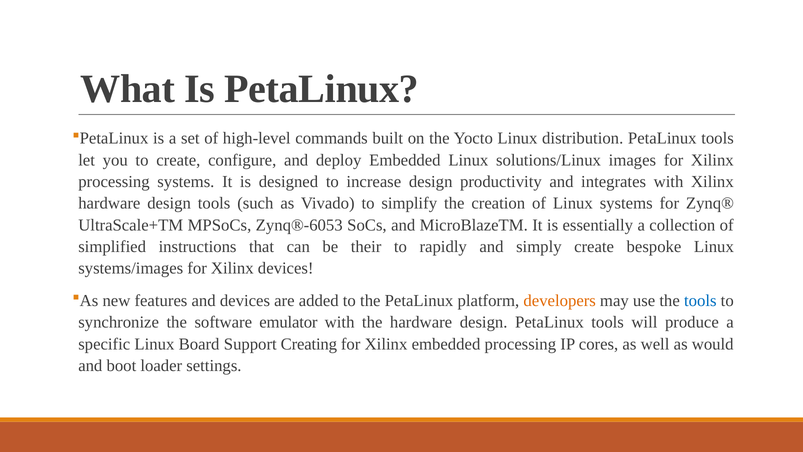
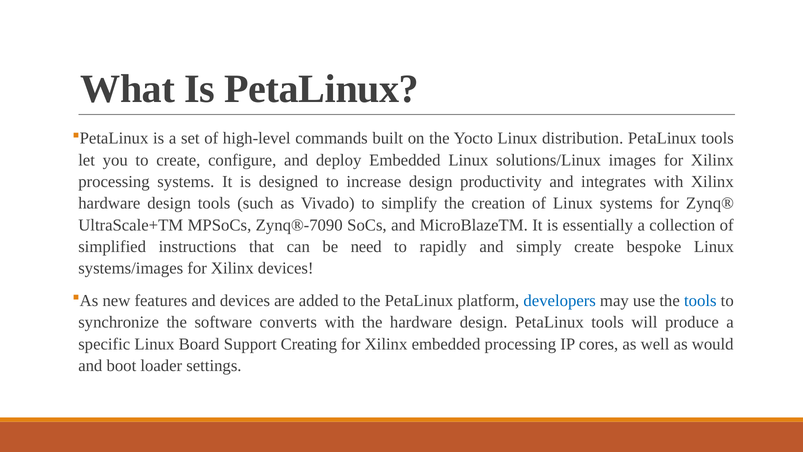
Zynq®-6053: Zynq®-6053 -> Zynq®-7090 (299, 225)
their: their -> need (366, 247)
developers colour: orange -> blue (560, 300)
emulator: emulator -> converts (288, 322)
